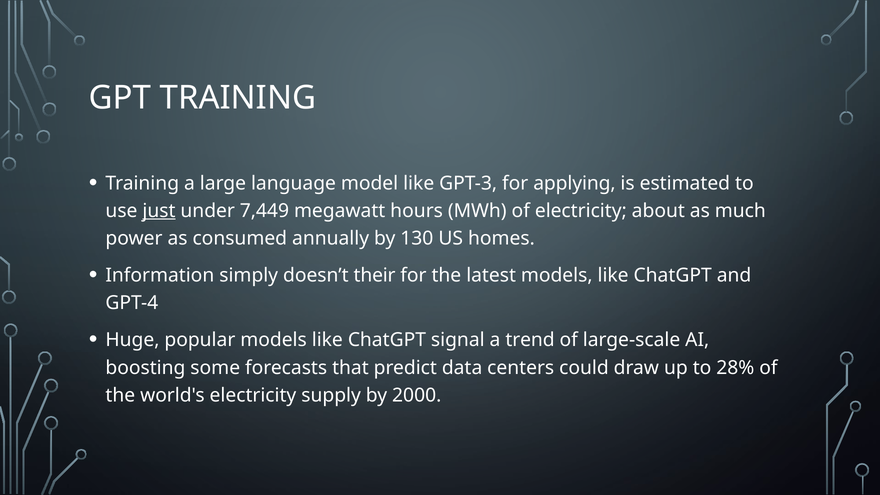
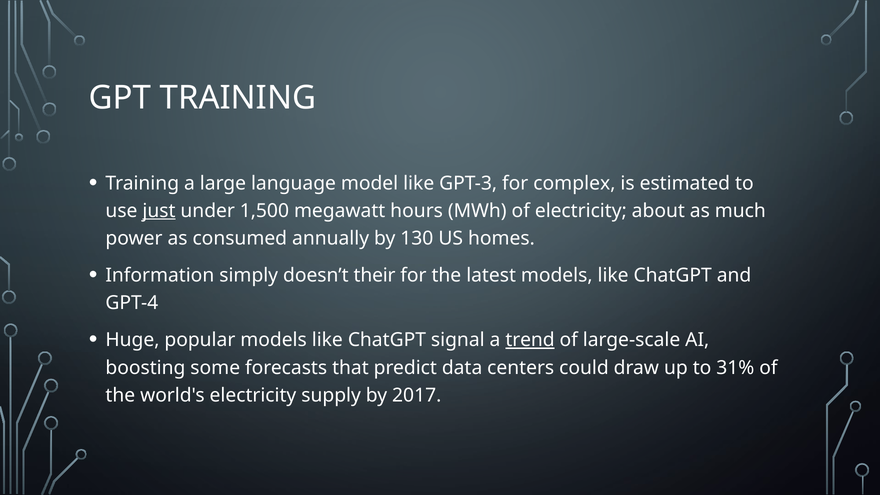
applying: applying -> complex (574, 183)
7,449: 7,449 -> 1,500 (264, 211)
trend underline: none -> present (530, 340)
28%: 28% -> 31% (735, 368)
2000: 2000 -> 2017 (417, 395)
